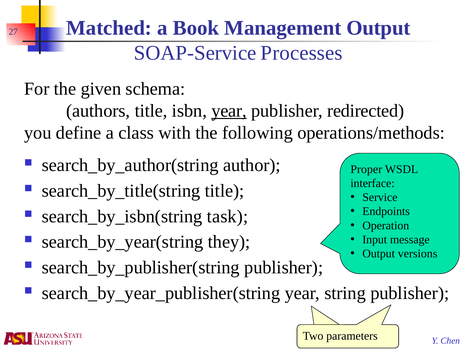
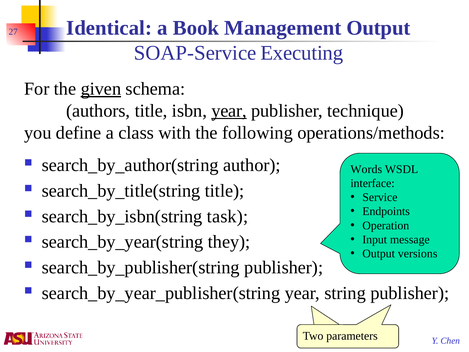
Matched: Matched -> Identical (109, 28)
Processes: Processes -> Executing (302, 53)
given underline: none -> present (101, 89)
redirected: redirected -> technique (366, 111)
Proper: Proper -> Words (366, 169)
